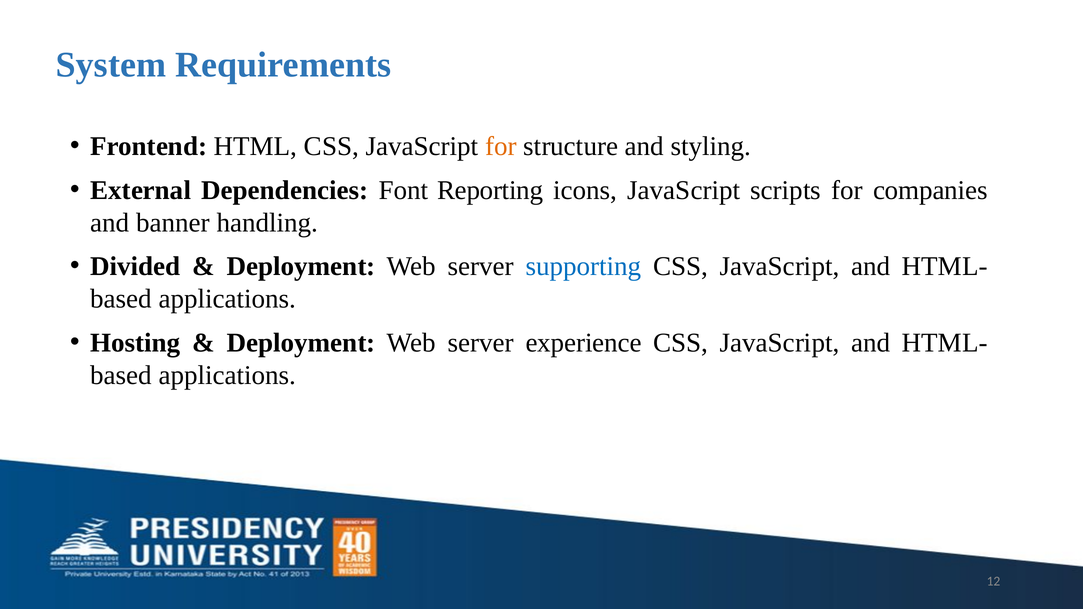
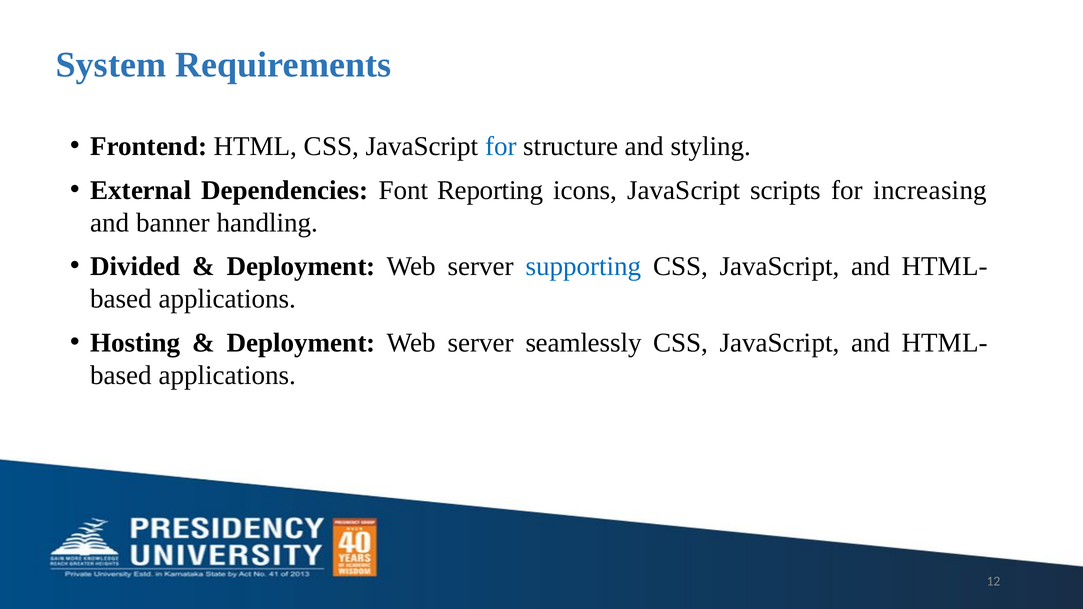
for colour: orange -> blue (501, 147)
companies: companies -> increasing (930, 190)
experience: experience -> seamlessly (584, 343)
